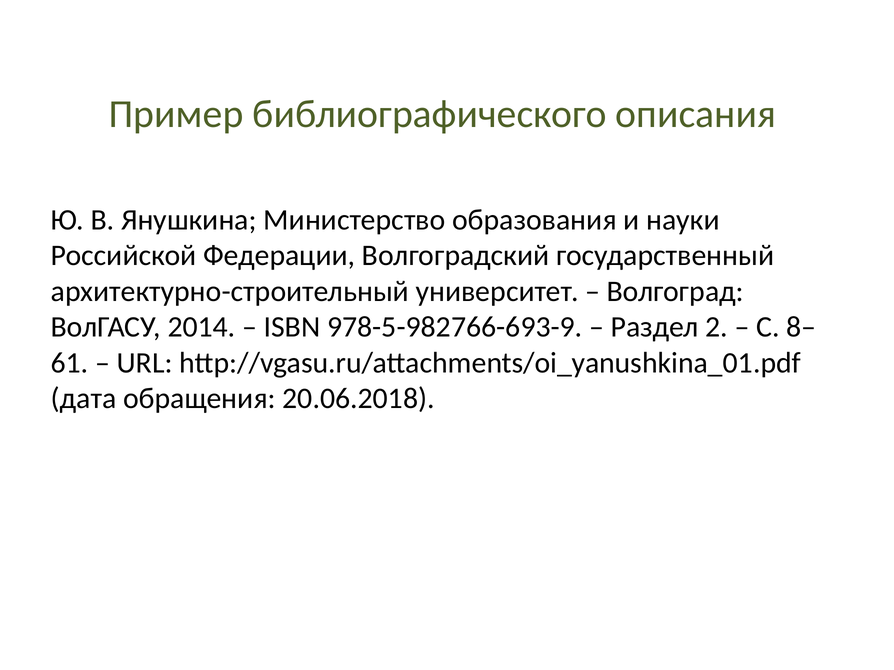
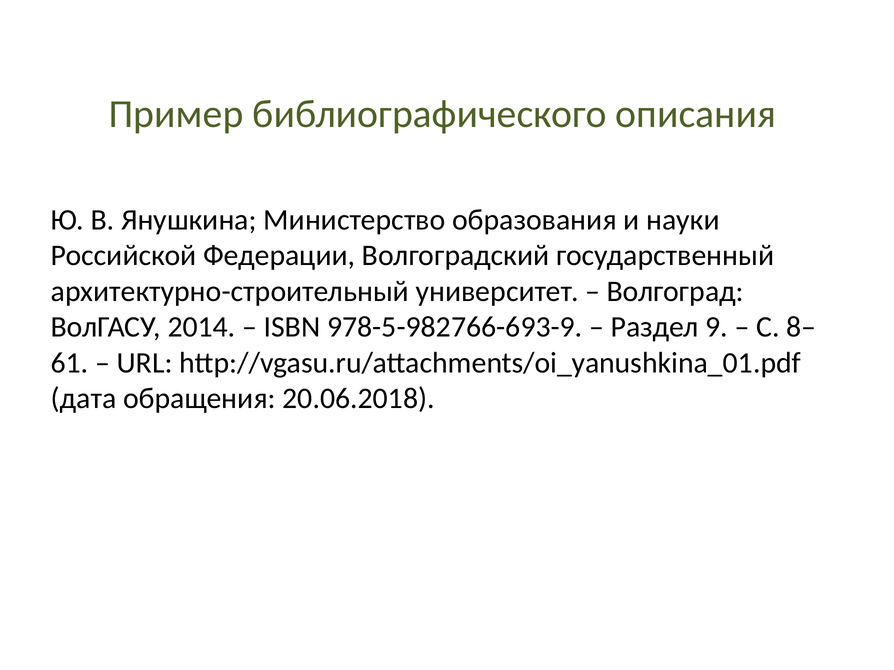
2: 2 -> 9 (717, 327)
